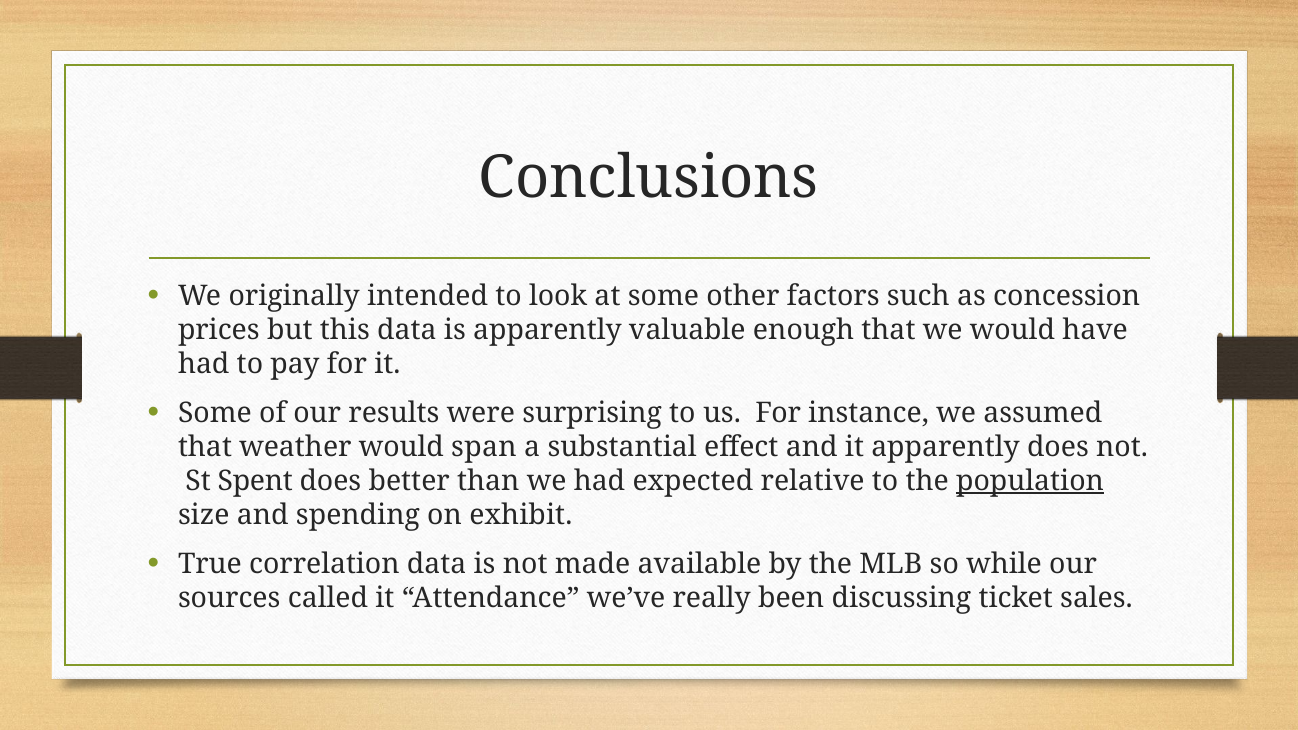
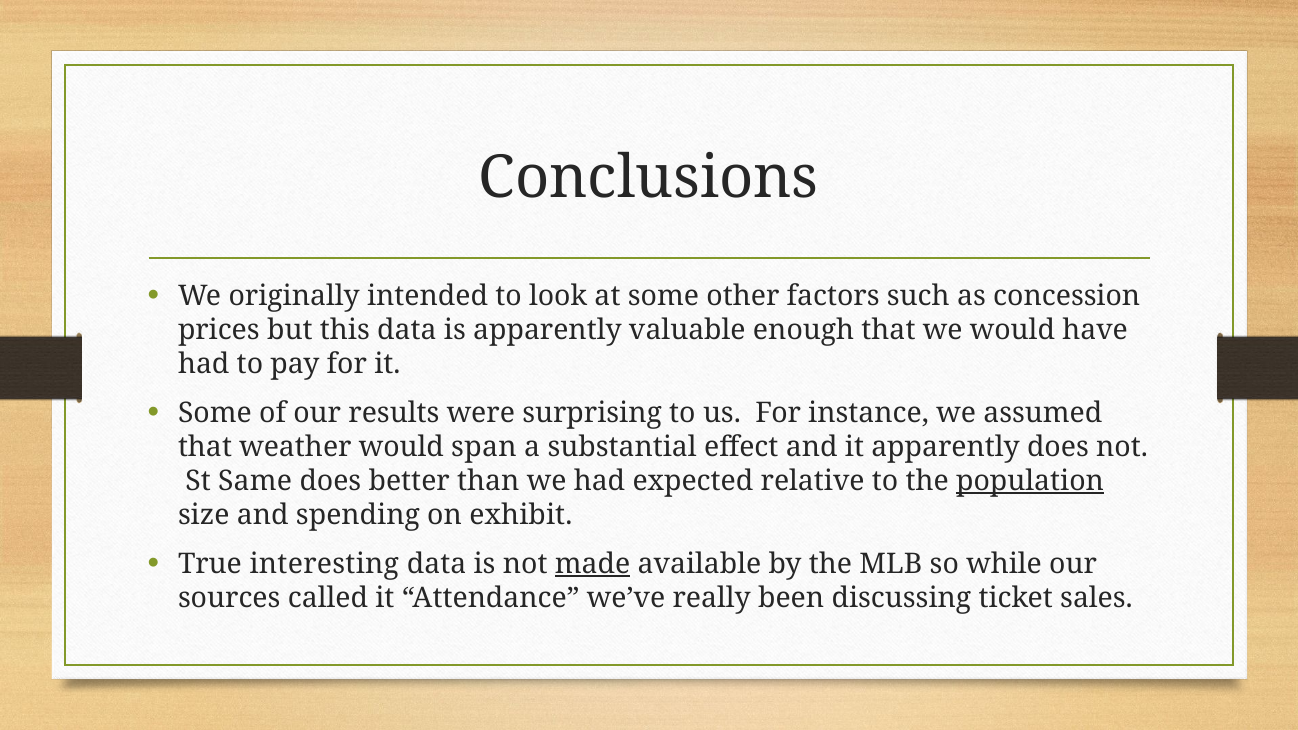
Spent: Spent -> Same (255, 481)
correlation: correlation -> interesting (324, 564)
made underline: none -> present (593, 564)
